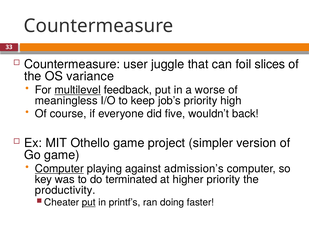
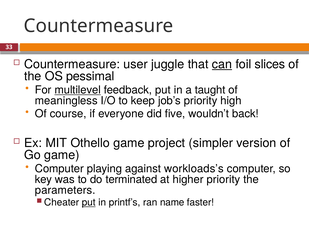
can underline: none -> present (222, 64)
variance: variance -> pessimal (90, 76)
worse: worse -> taught (210, 90)
Computer underline: present -> none (59, 169)
admission’s: admission’s -> workloads’s (194, 169)
productivity: productivity -> parameters (65, 190)
doing: doing -> name (172, 202)
